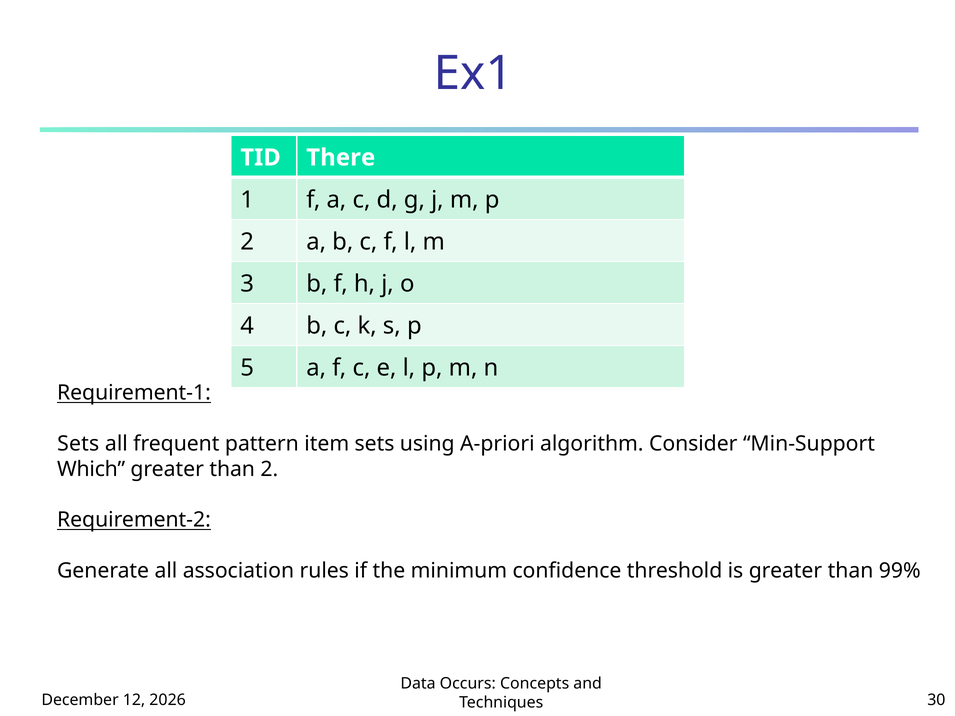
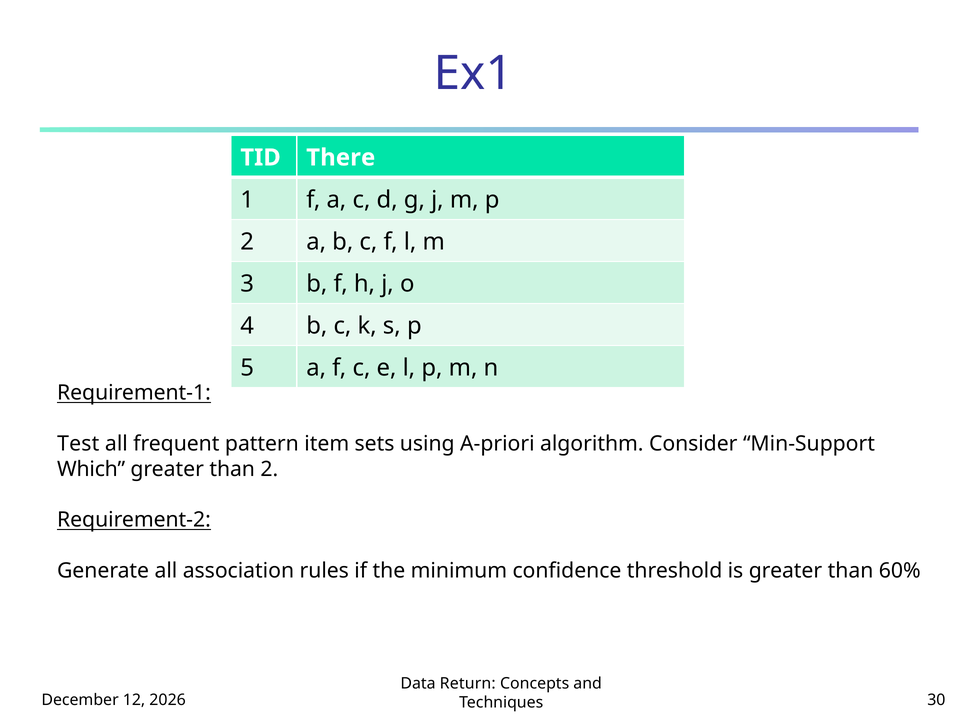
Sets: Sets -> Test (78, 444)
99%: 99% -> 60% (900, 571)
Occurs: Occurs -> Return (468, 684)
